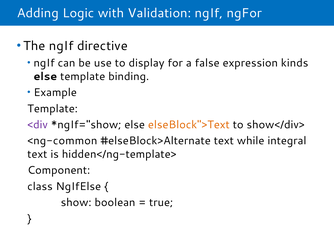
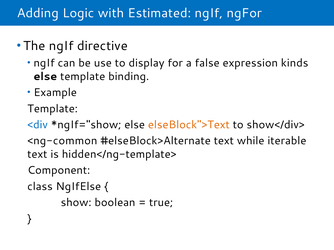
Validation: Validation -> Estimated (159, 13)
<div colour: purple -> blue (38, 125)
integral: integral -> iterable (287, 141)
